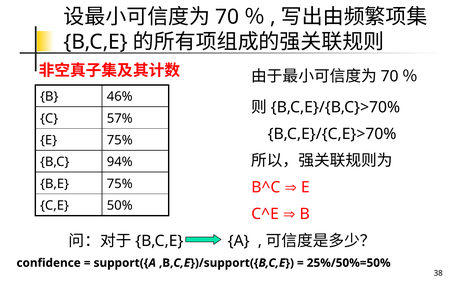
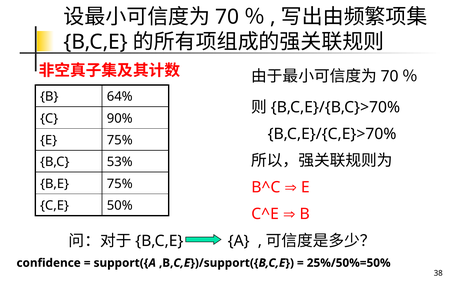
46%: 46% -> 64% (120, 97)
57%: 57% -> 90% (120, 119)
94%: 94% -> 53% (120, 162)
